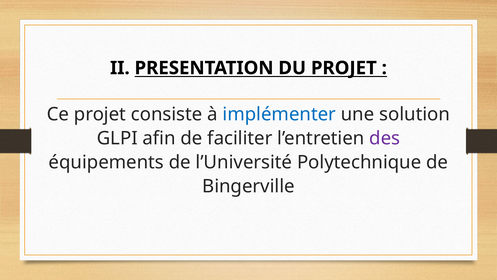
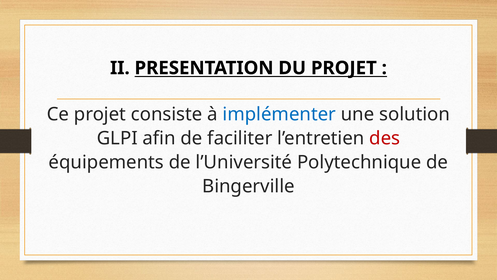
des colour: purple -> red (385, 138)
